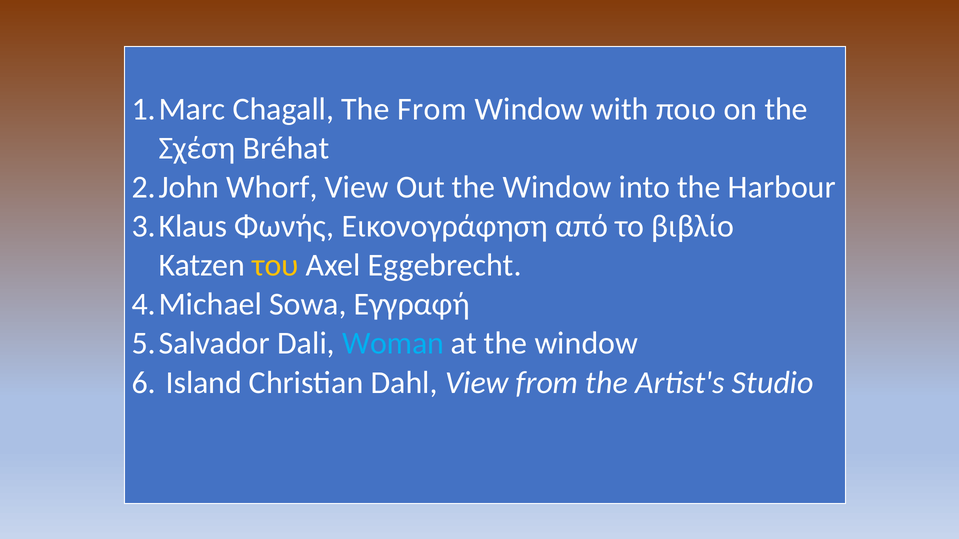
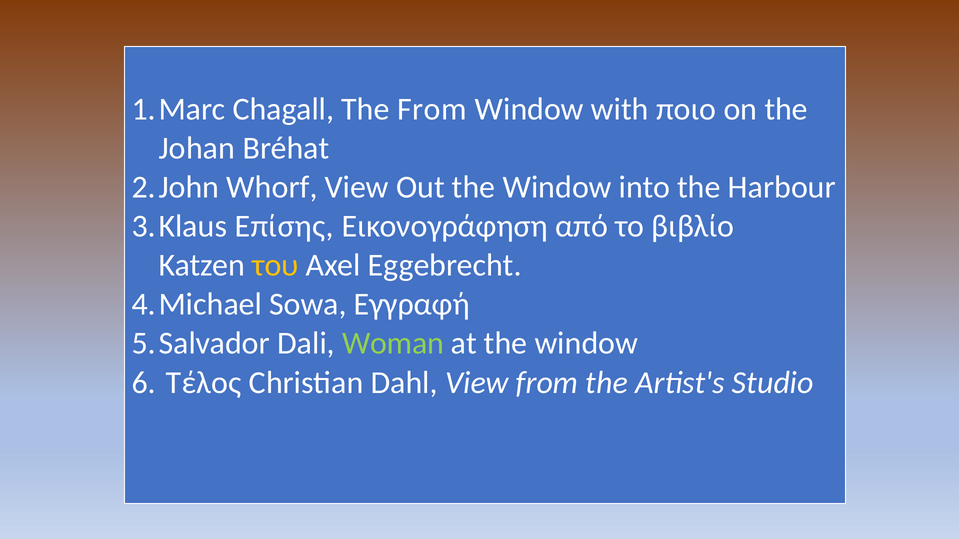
Σχέση: Σχέση -> Johan (197, 148)
Φωνής: Φωνής -> Επίσης (284, 226)
Woman colour: light blue -> light green (393, 344)
Island: Island -> Τέλος (204, 383)
